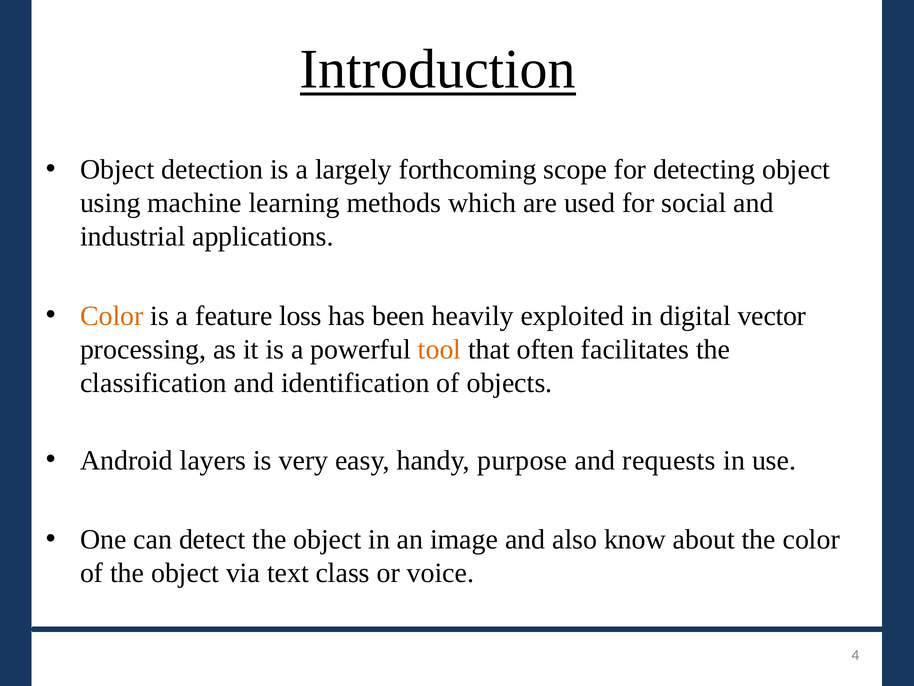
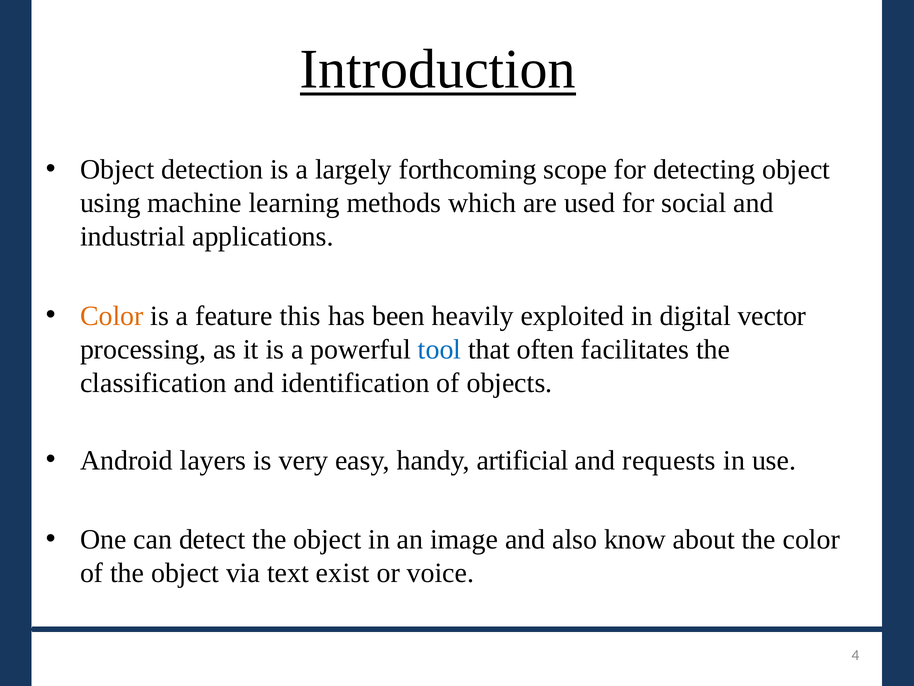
loss: loss -> this (300, 316)
tool colour: orange -> blue (440, 349)
purpose: purpose -> artificial (523, 460)
class: class -> exist (343, 573)
